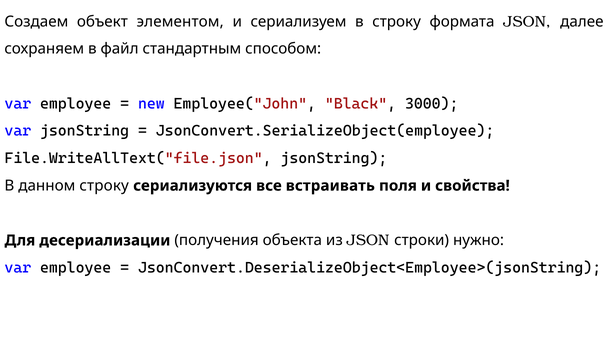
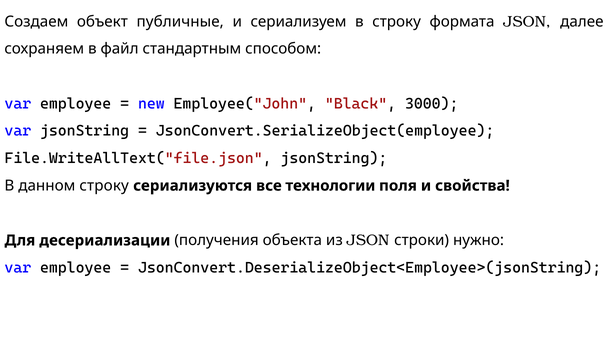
элементом: элементом -> публичные (180, 22)
встраивать: встраивать -> технологии (330, 186)
